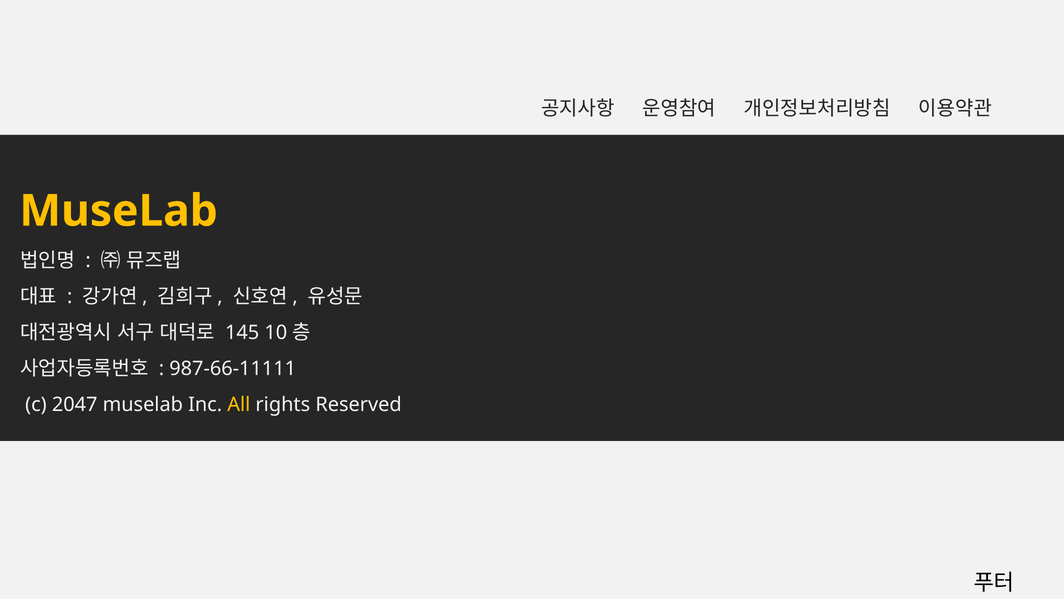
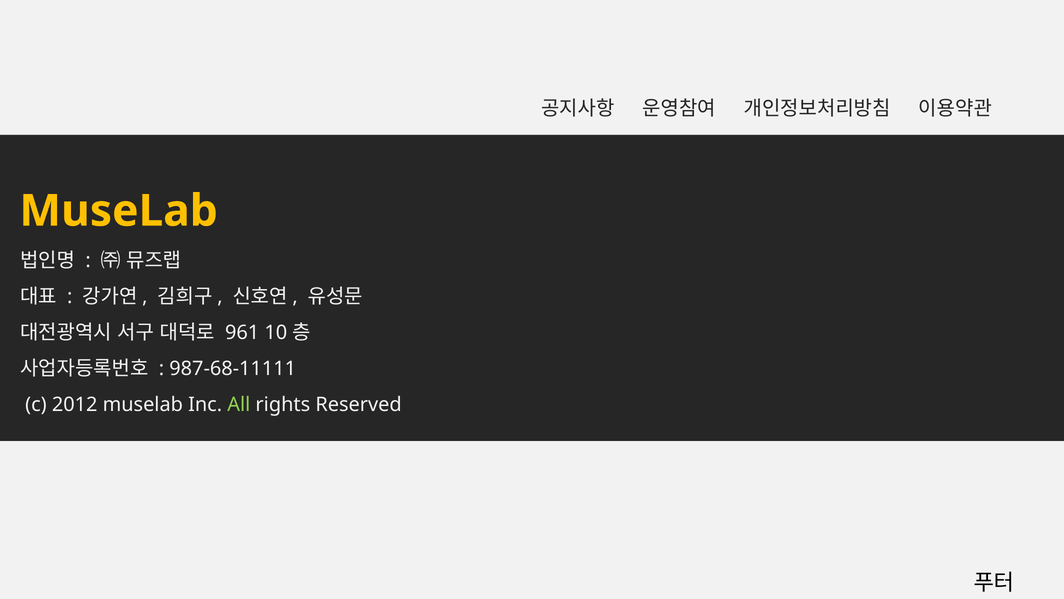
145: 145 -> 961 (242, 332)
987-66-11111: 987-66-11111 -> 987-68-11111 (233, 368)
2047: 2047 -> 2012 (75, 404)
All colour: yellow -> light green (239, 404)
